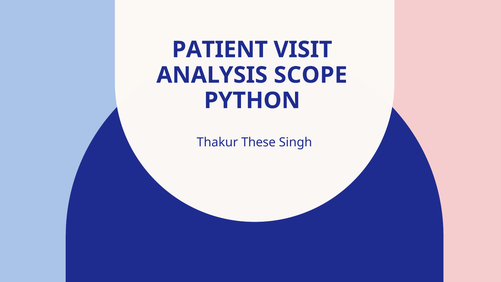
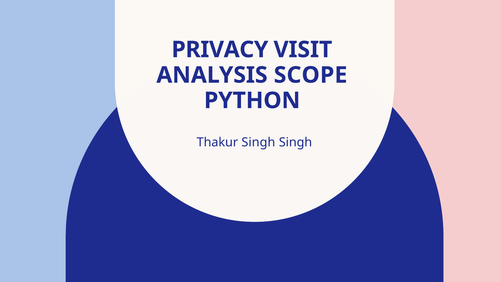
PATIENT: PATIENT -> PRIVACY (220, 50)
Thakur These: These -> Singh (258, 142)
